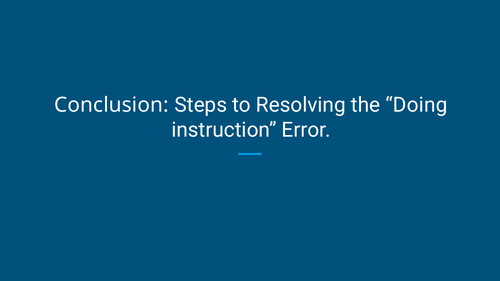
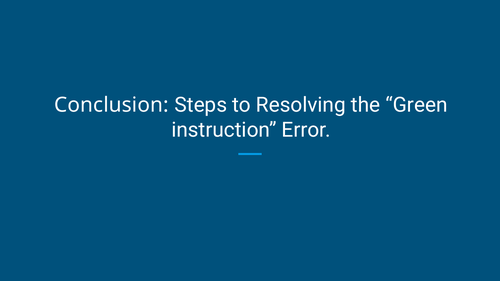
Doing: Doing -> Green (417, 105)
